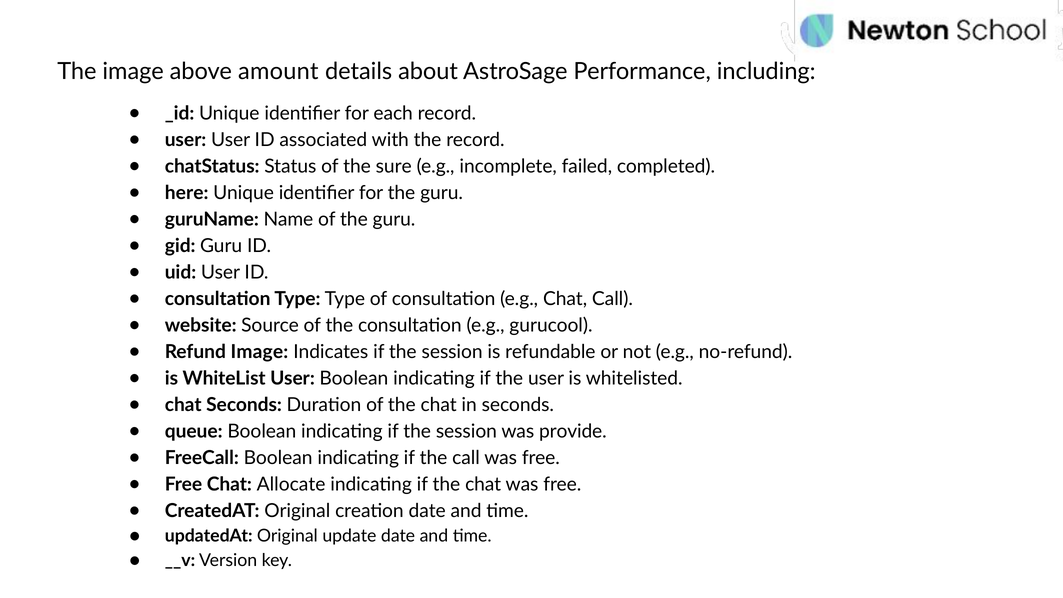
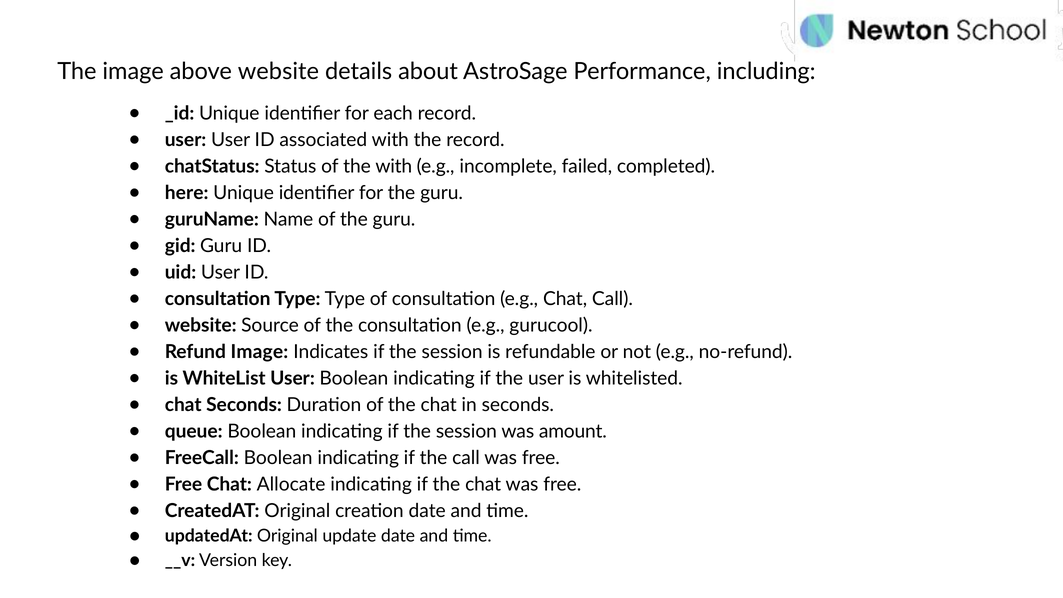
above amount: amount -> website (278, 72)
the sure: sure -> with (394, 166)
provide: provide -> amount (573, 431)
